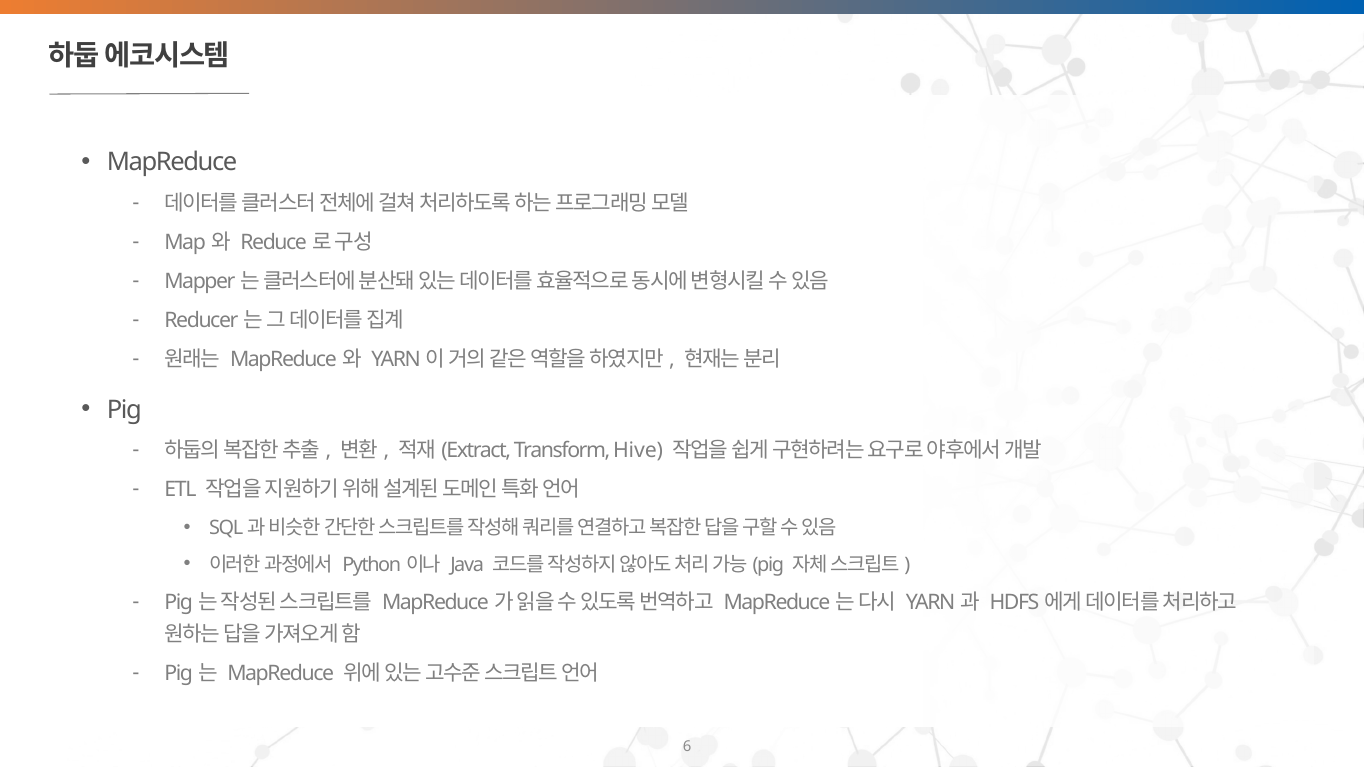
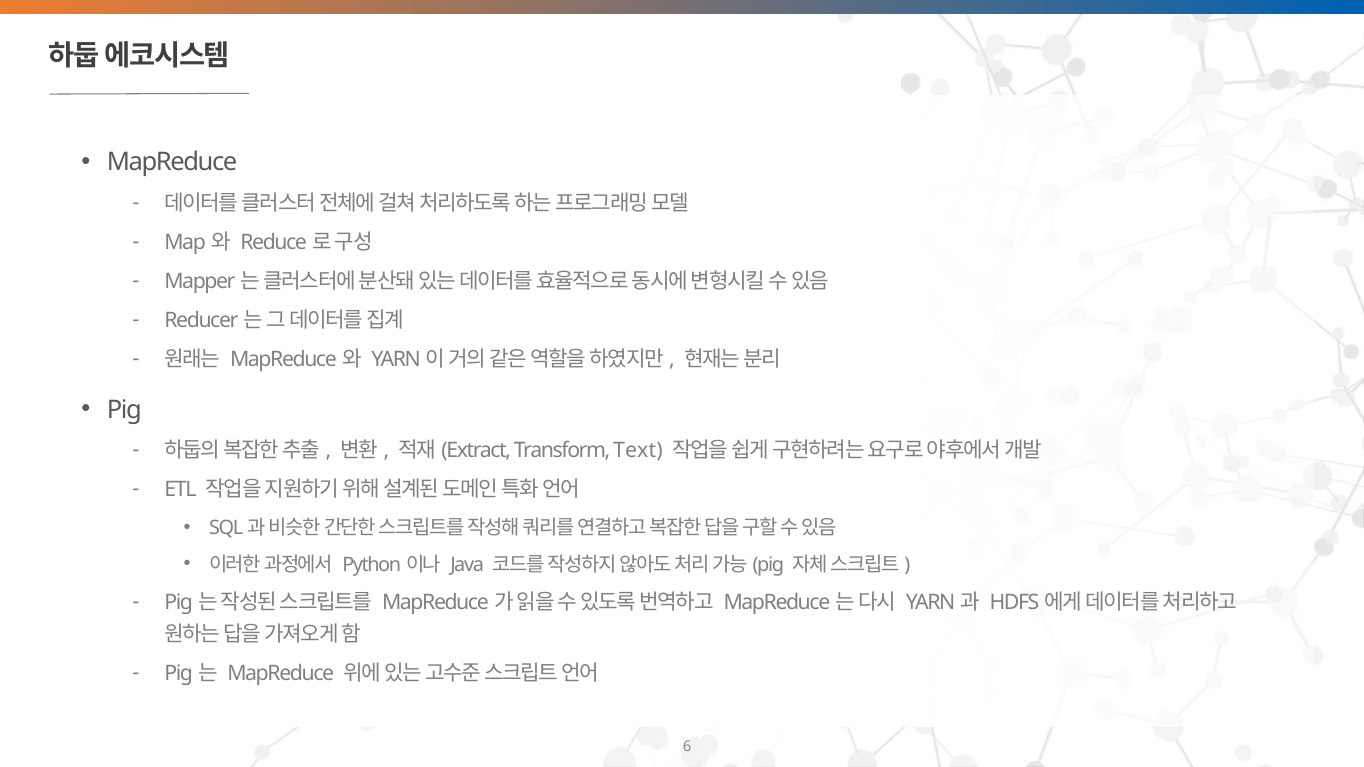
Hive: Hive -> Text (638, 451)
